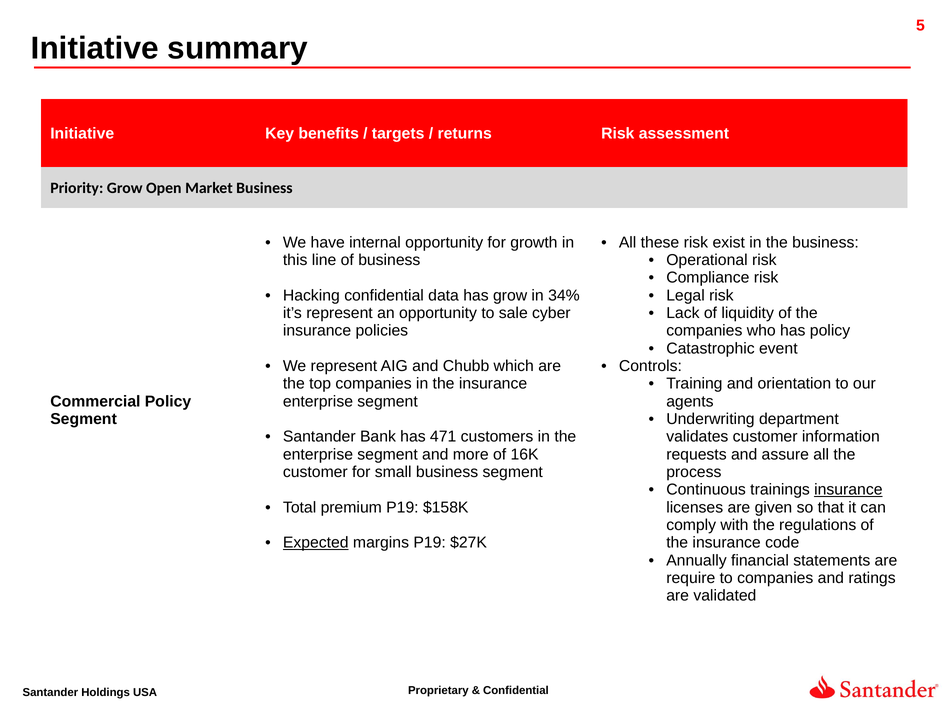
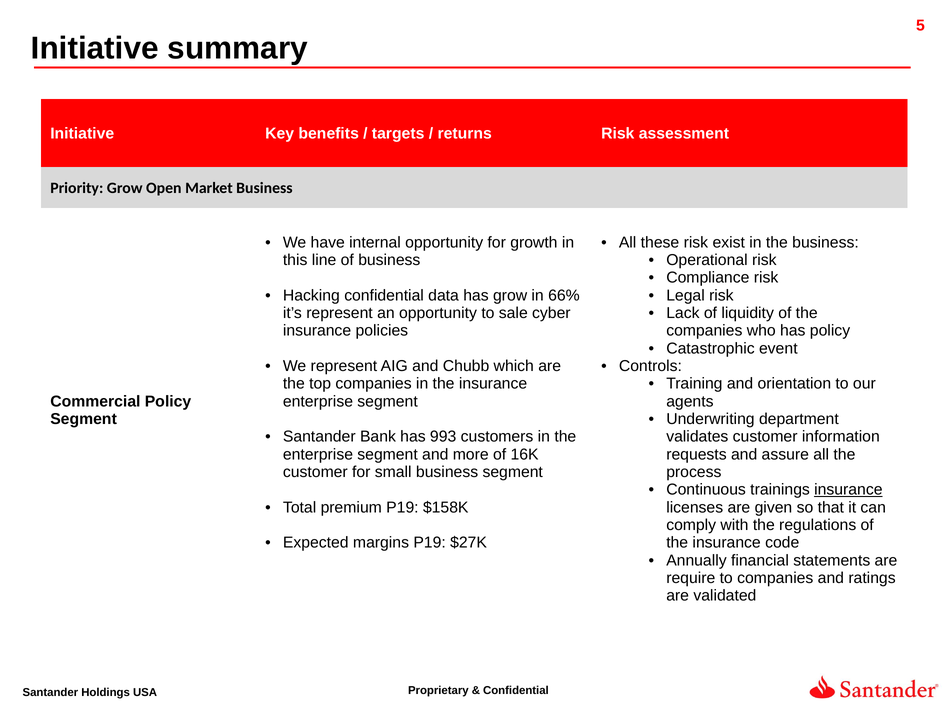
34%: 34% -> 66% (564, 295)
471: 471 -> 993 (443, 437)
Expected underline: present -> none (316, 543)
